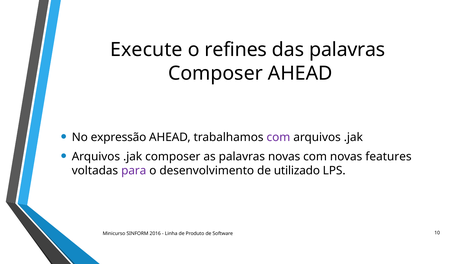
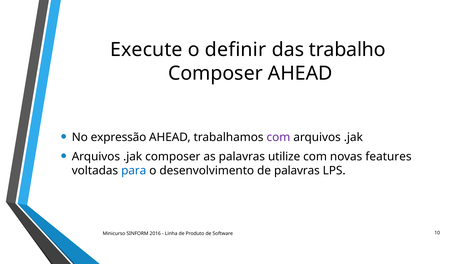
refines: refines -> definir (236, 50)
das palavras: palavras -> trabalho (347, 50)
palavras novas: novas -> utilize (284, 157)
para colour: purple -> blue (134, 171)
de utilizado: utilizado -> palavras (297, 171)
